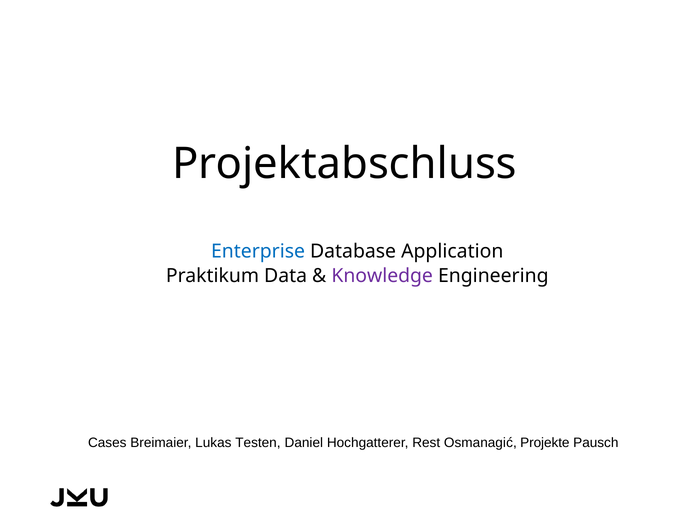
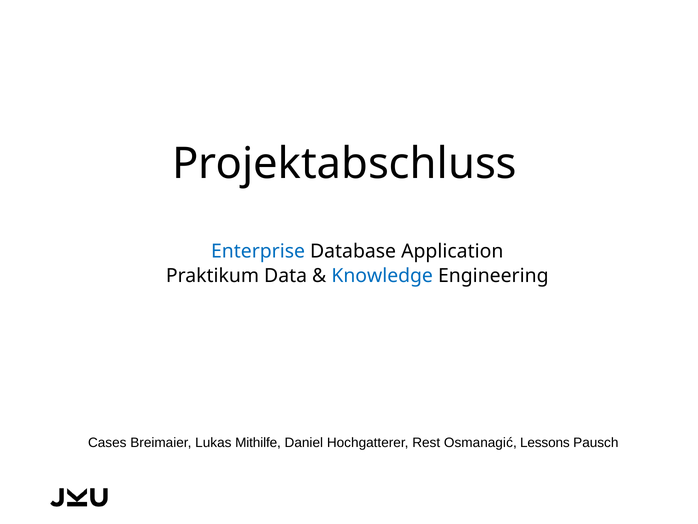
Knowledge colour: purple -> blue (382, 276)
Testen: Testen -> Mithilfe (258, 443)
Projekte: Projekte -> Lessons (545, 443)
